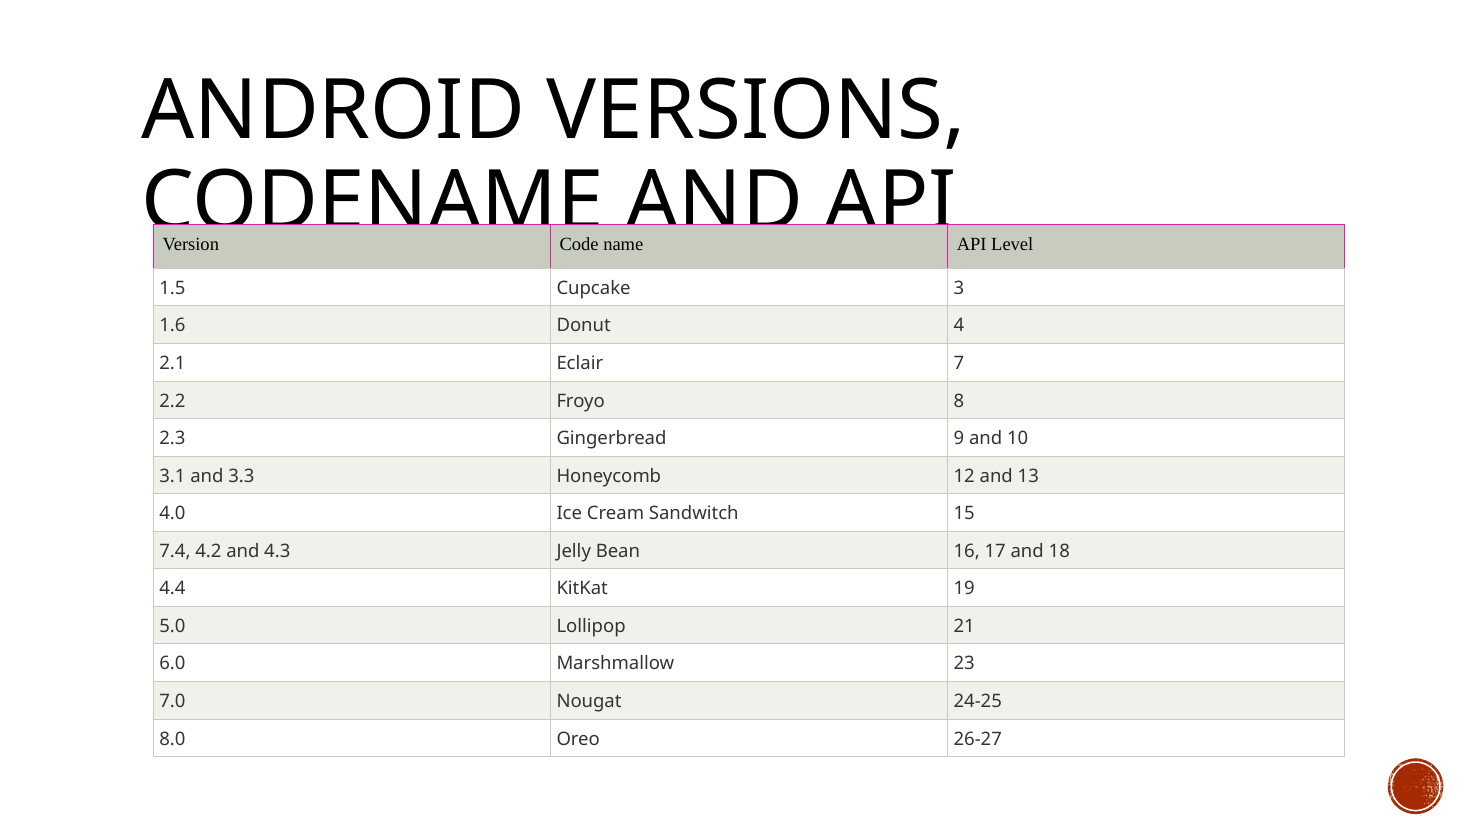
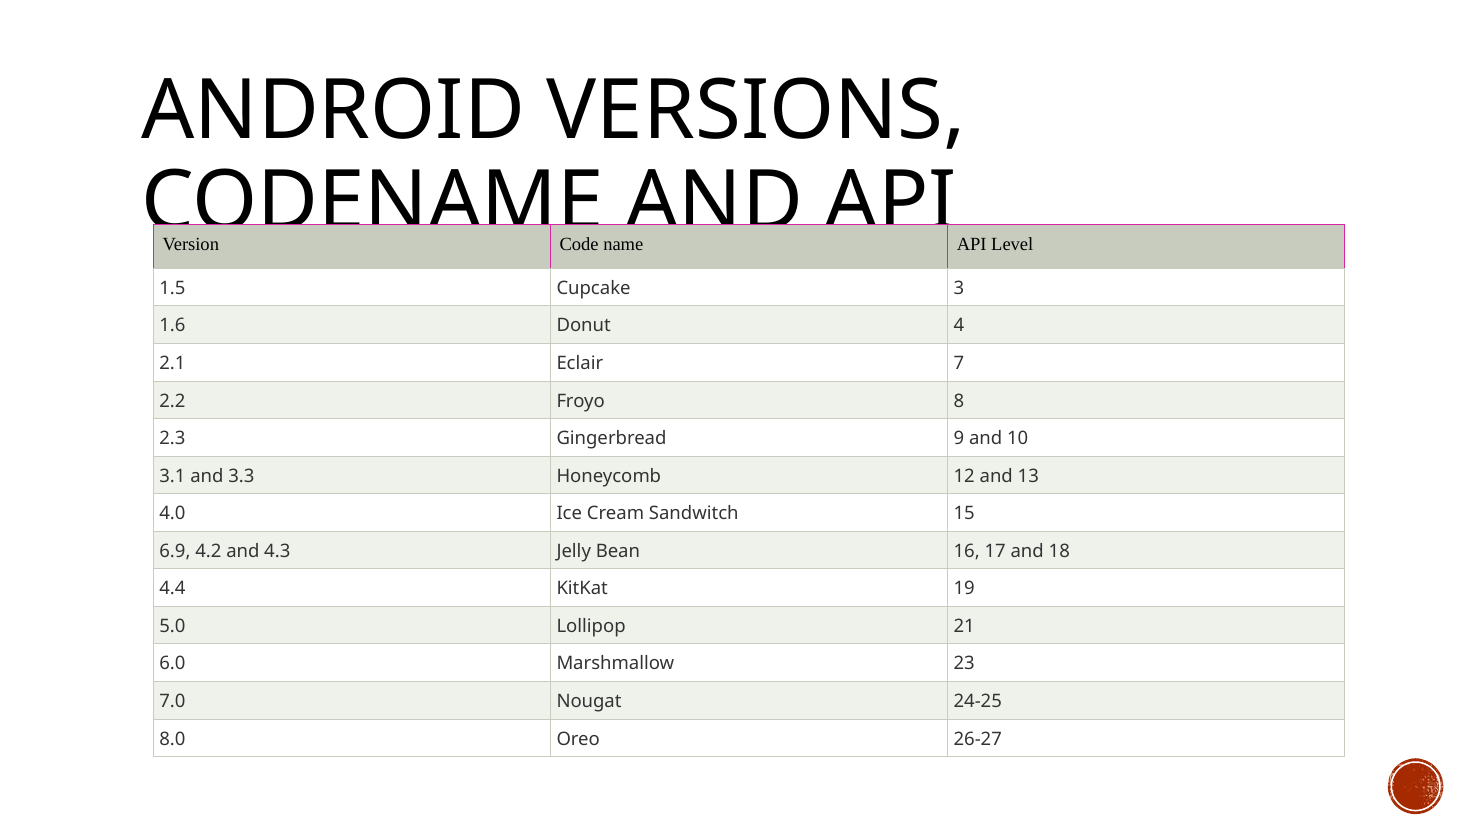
7.4: 7.4 -> 6.9 (175, 551)
